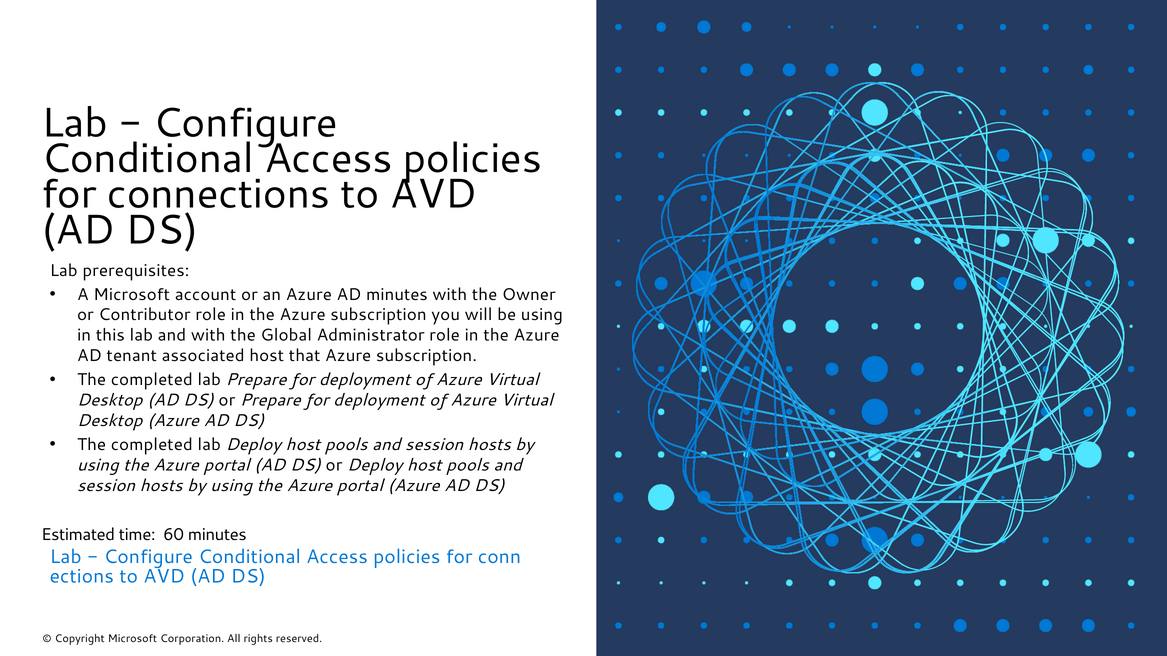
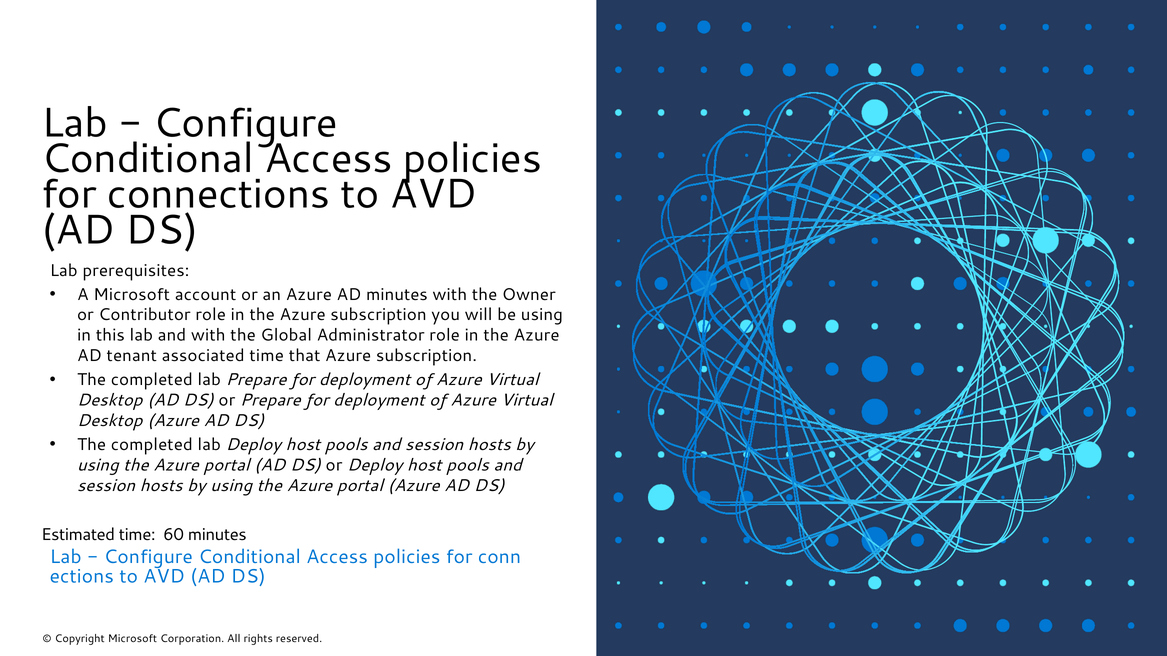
associated host: host -> time (267, 356)
